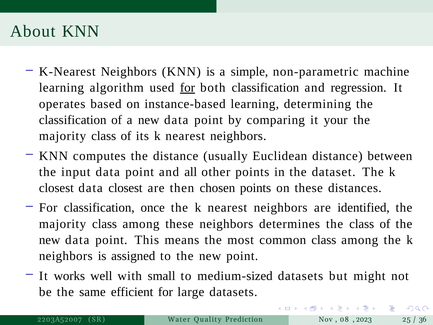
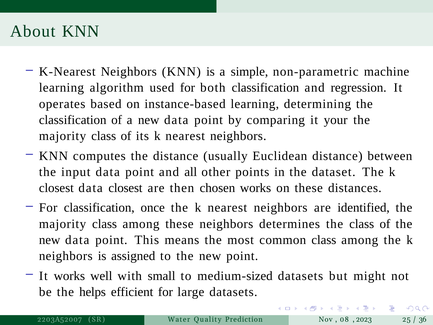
for underline: present -> none (187, 88)
chosen points: points -> works (256, 188)
same: same -> helps (93, 292)
